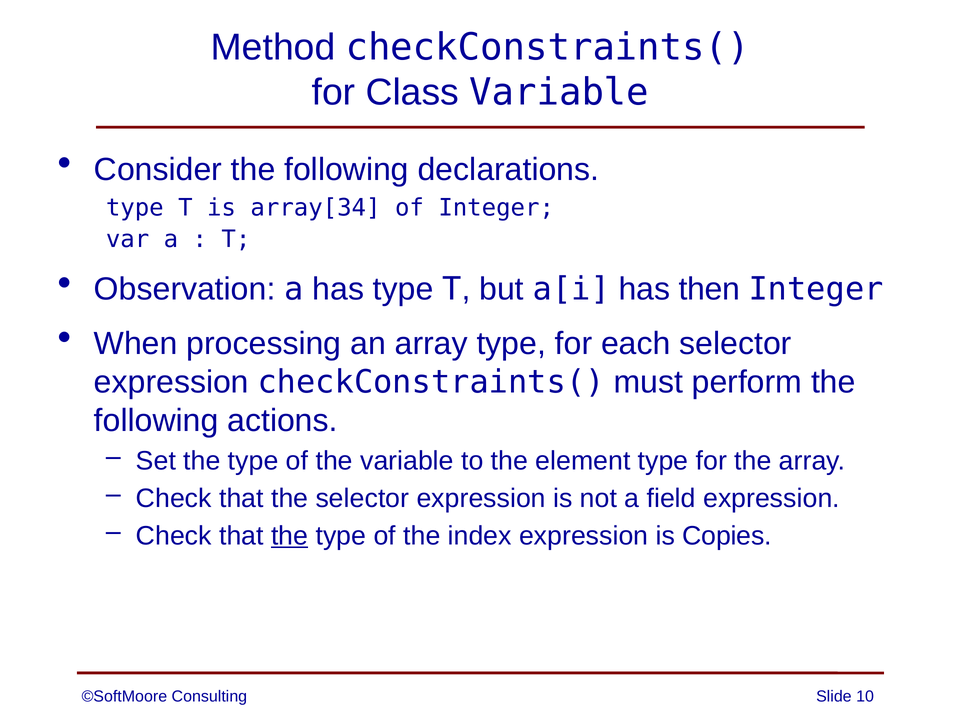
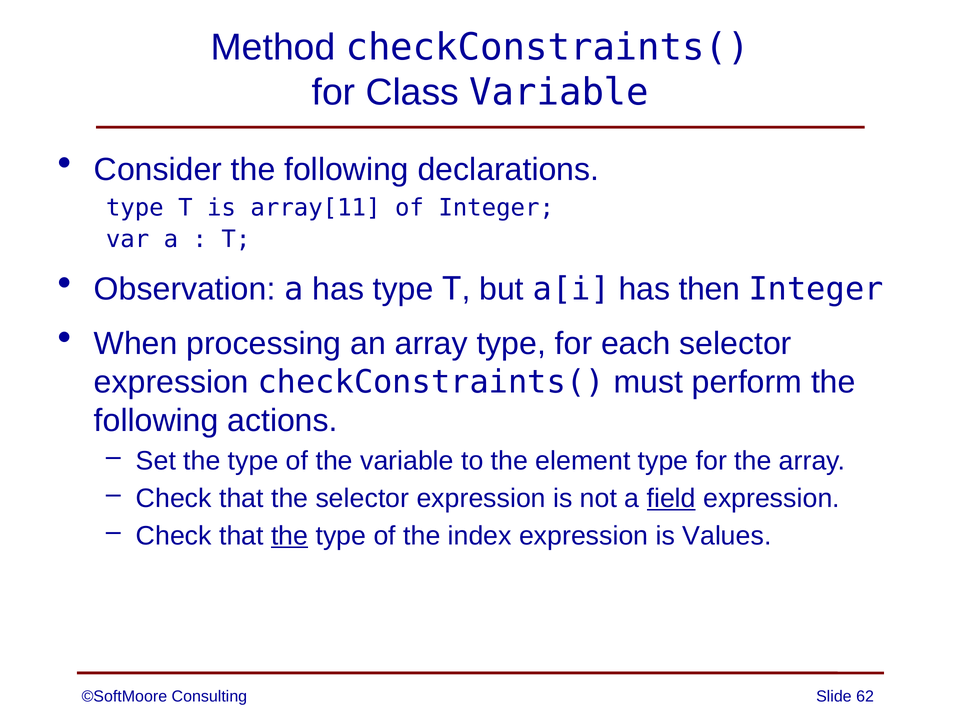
array[34: array[34 -> array[11 (316, 208)
field underline: none -> present (671, 498)
Copies: Copies -> Values (727, 536)
10: 10 -> 62 (865, 696)
